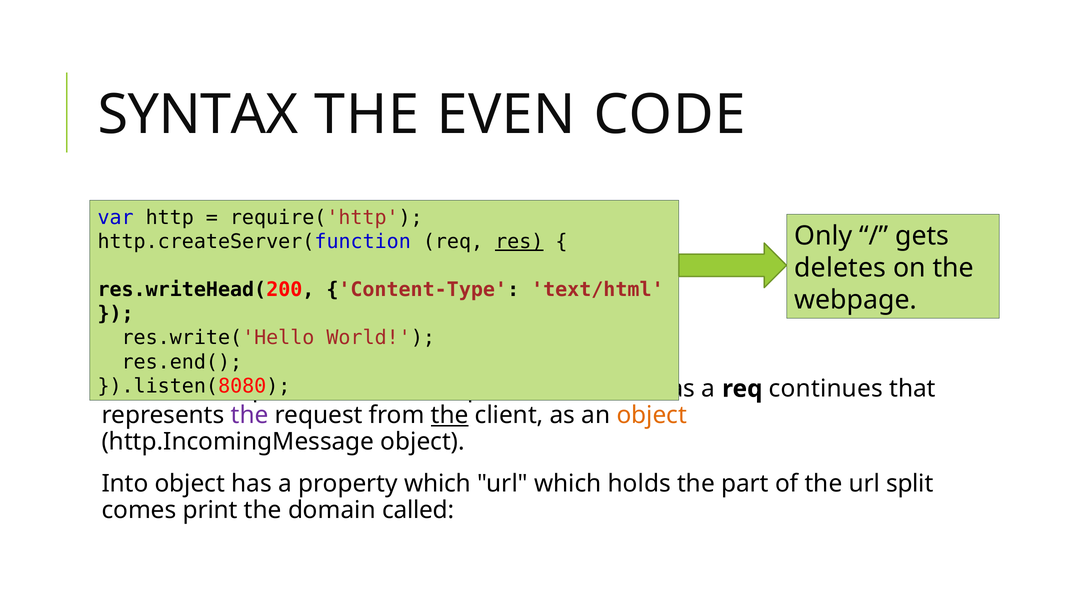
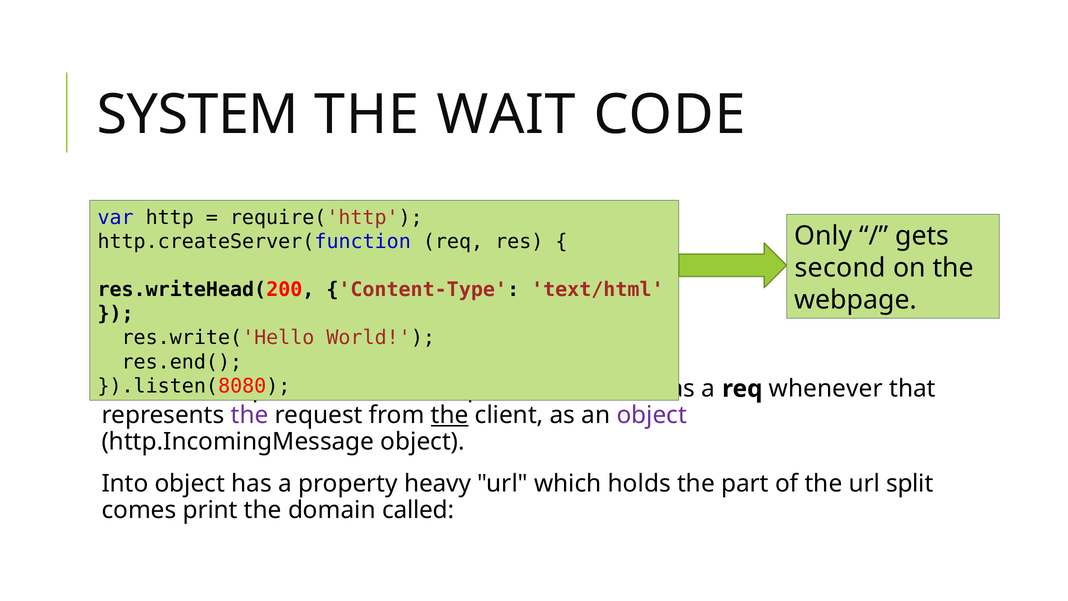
SYNTAX: SYNTAX -> SYSTEM (198, 115)
EVEN: EVEN -> WAIT (506, 115)
res underline: present -> none (519, 242)
deletes: deletes -> second (840, 268)
continues: continues -> whenever (826, 389)
object colour: orange -> purple (652, 415)
property which: which -> heavy (438, 483)
